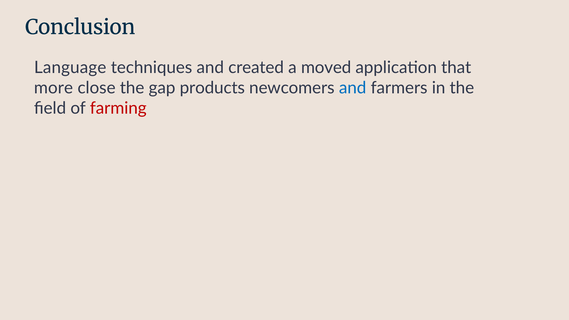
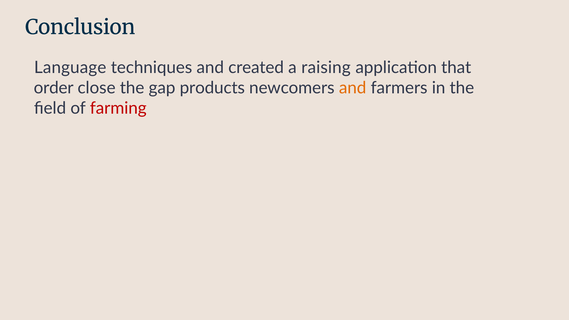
moved: moved -> raising (326, 67)
more: more -> order (54, 88)
and colour: blue -> orange (353, 88)
